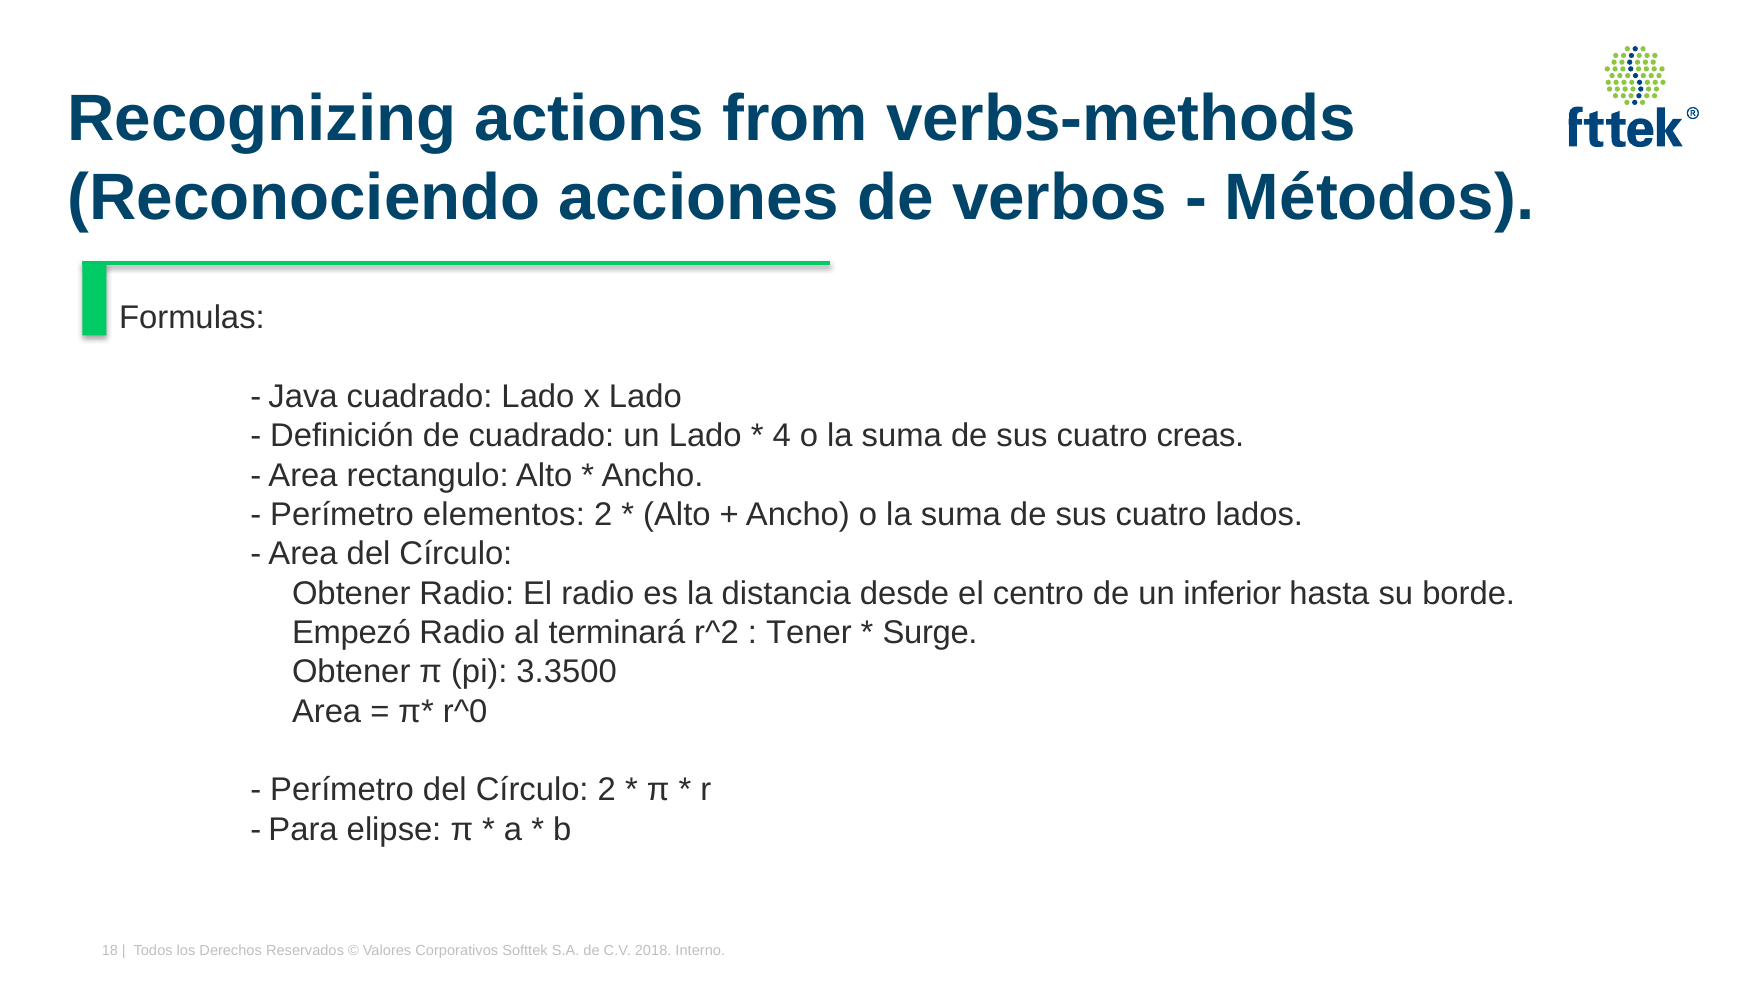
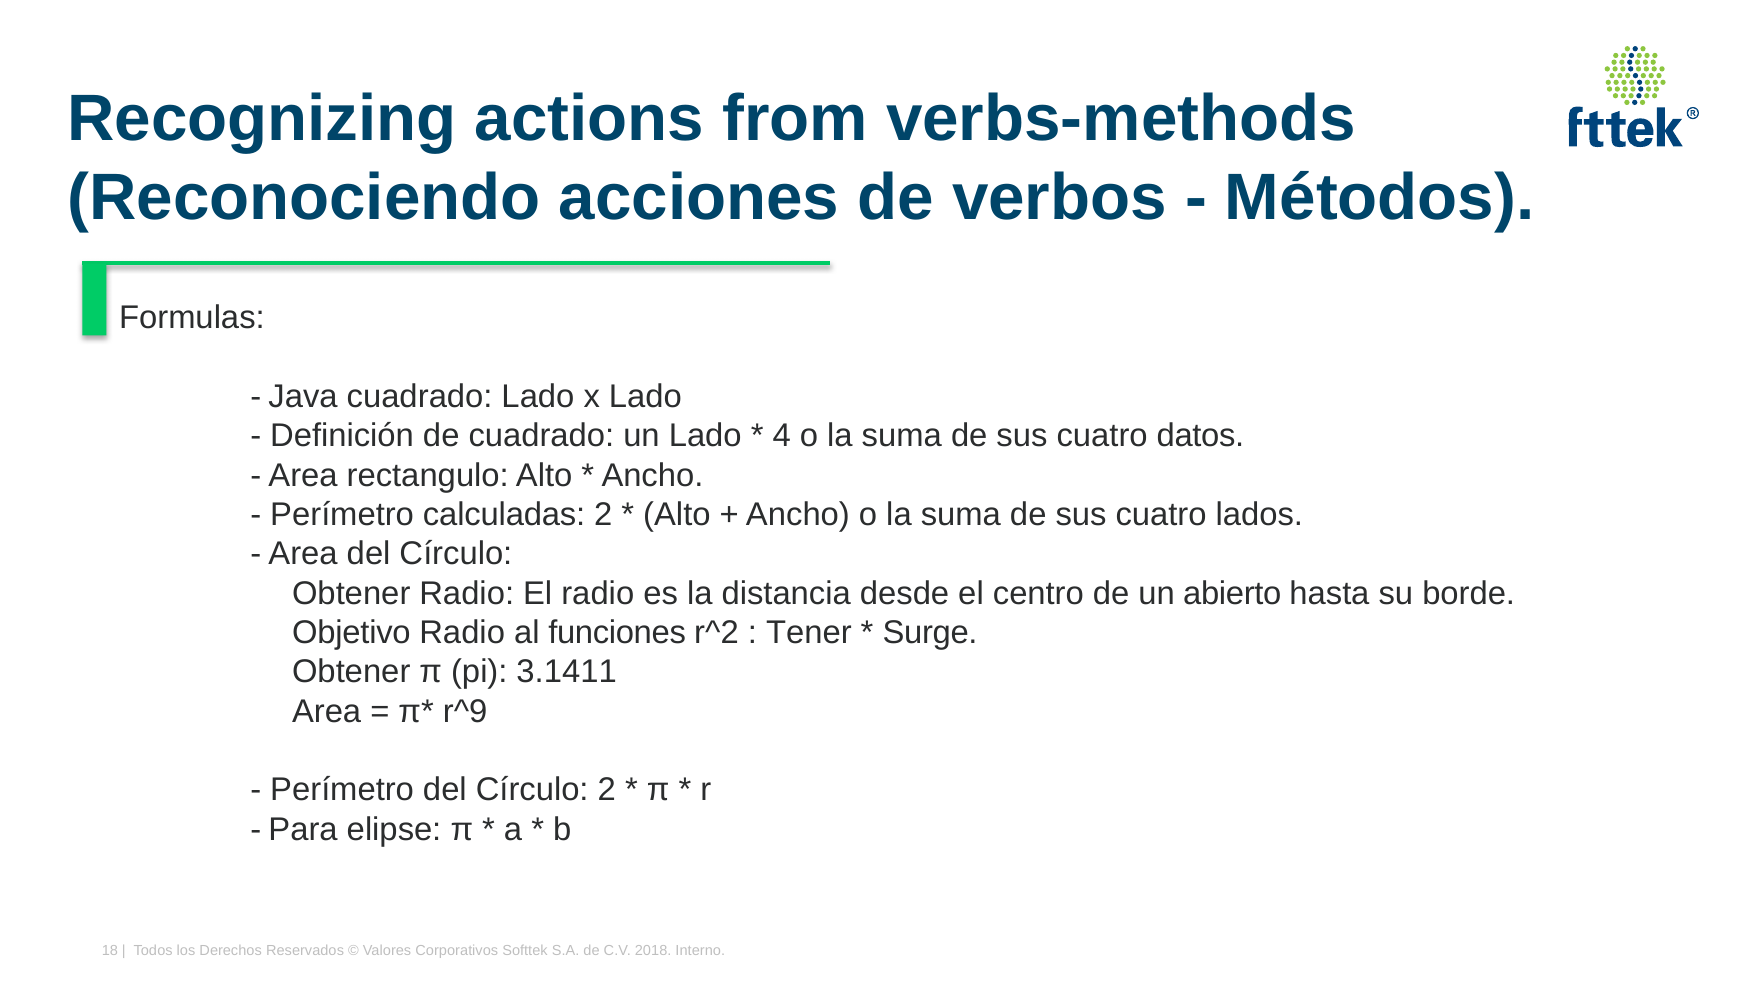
creas: creas -> datos (1200, 436)
elementos: elementos -> calculadas (504, 515)
inferior: inferior -> abierto (1232, 593)
Empezó: Empezó -> Objetivo (351, 633)
terminará: terminará -> funciones (617, 633)
3.3500: 3.3500 -> 3.1411 (567, 672)
r^0: r^0 -> r^9 (465, 711)
